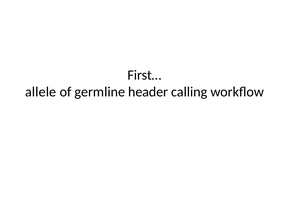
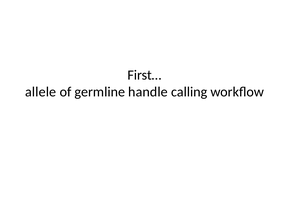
header: header -> handle (148, 92)
